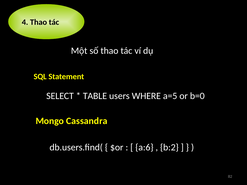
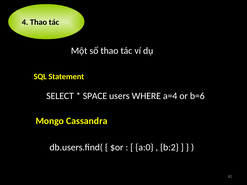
TABLE: TABLE -> SPACE (95, 96)
a=5: a=5 -> a=4 (170, 96)
b=0: b=0 -> b=6 (197, 96)
a:6: a:6 -> a:0 (144, 148)
